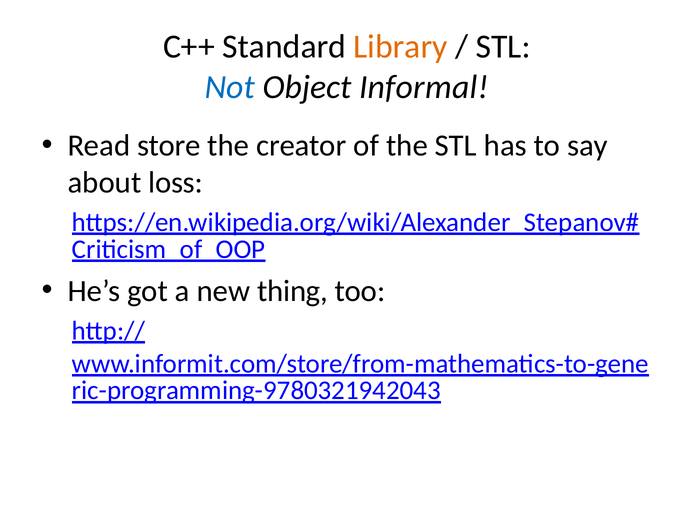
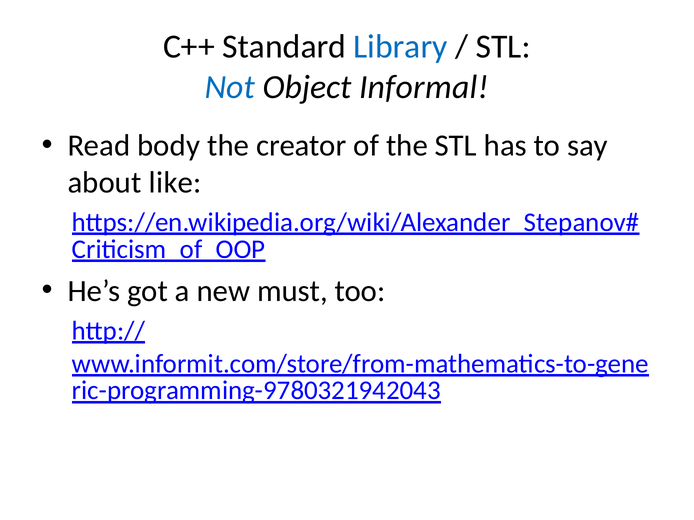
Library colour: orange -> blue (400, 47)
store: store -> body (169, 146)
loss: loss -> like (175, 183)
thing: thing -> must (292, 291)
